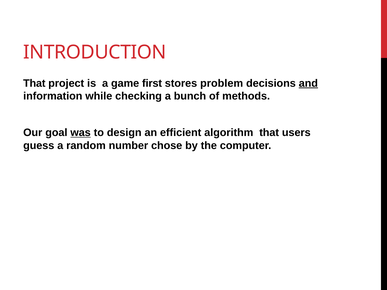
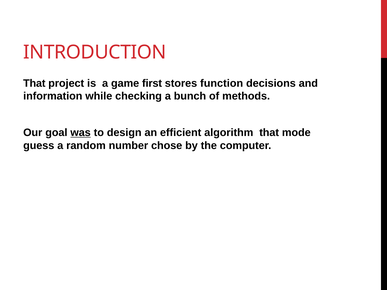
problem: problem -> function (222, 83)
and underline: present -> none (308, 83)
users: users -> mode (296, 133)
